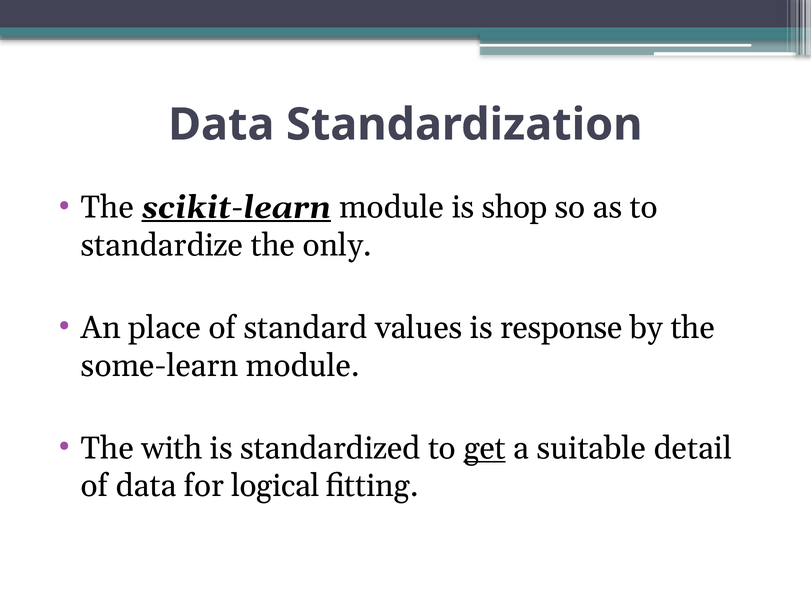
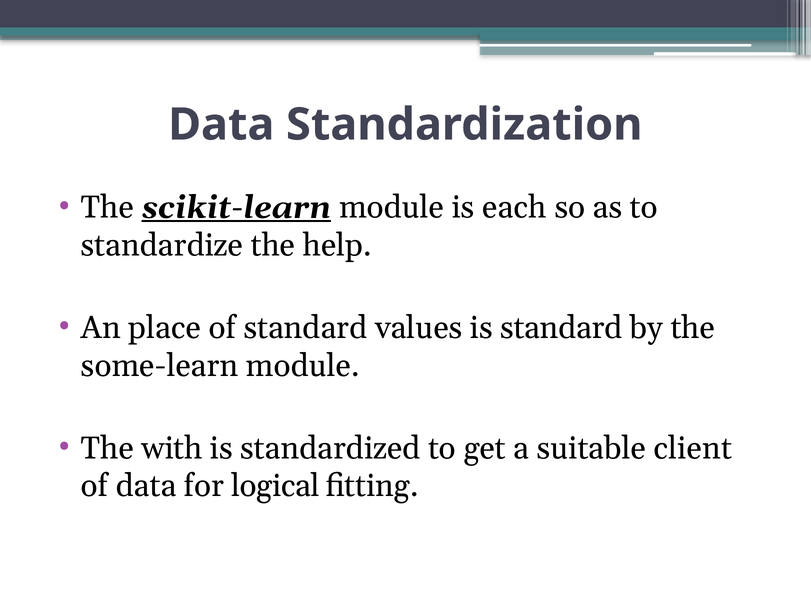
shop: shop -> each (514, 208)
only: only -> help (337, 245)
is response: response -> standard (561, 328)
get underline: present -> none (485, 448)
detail: detail -> client (693, 448)
